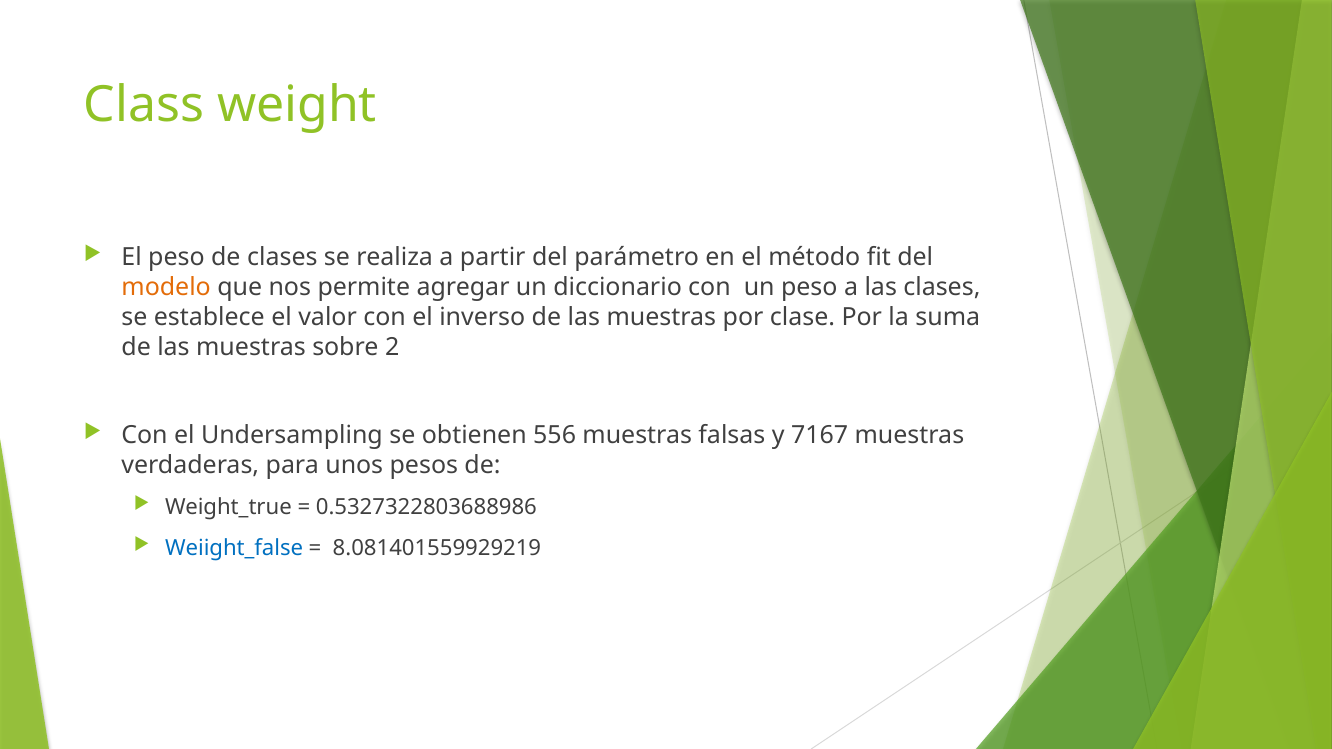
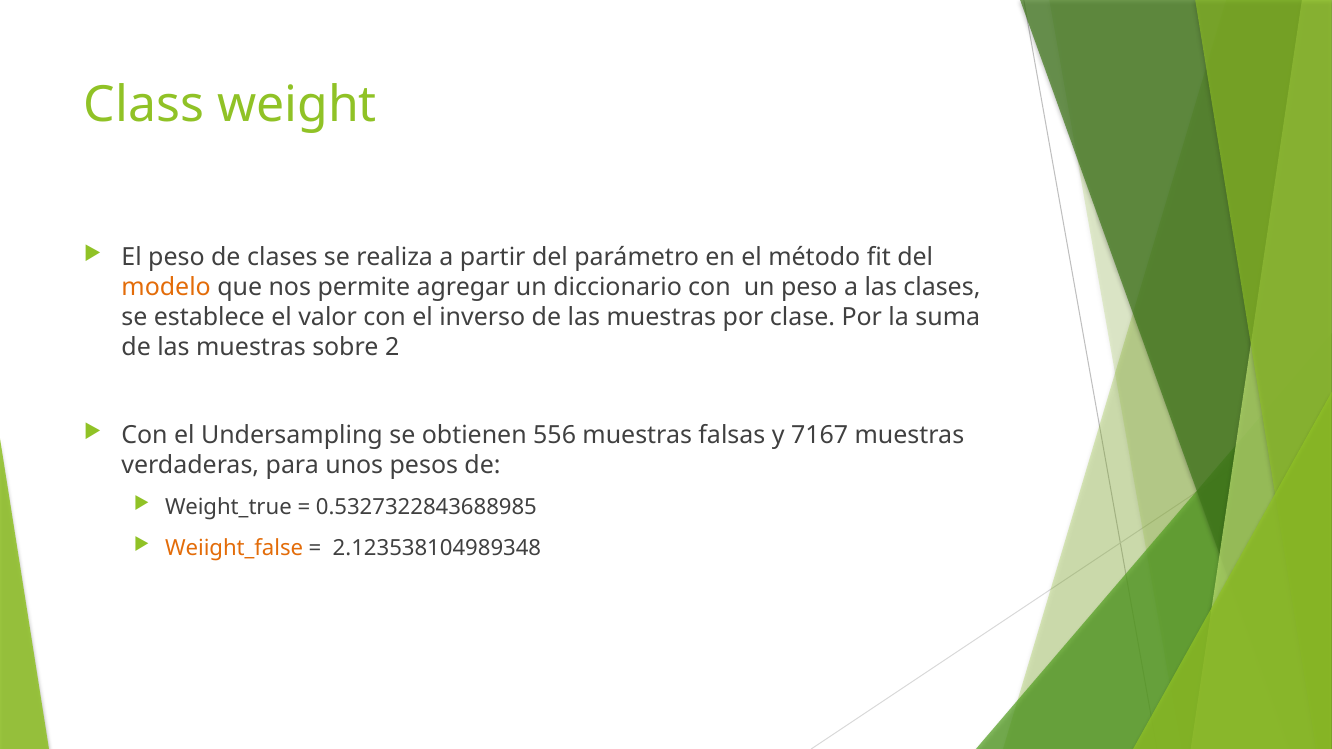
0.5327322803688986: 0.5327322803688986 -> 0.5327322843688985 (426, 507)
Weiight_false colour: blue -> orange (234, 548)
8.081401559929219: 8.081401559929219 -> 2.123538104989348 (437, 548)
